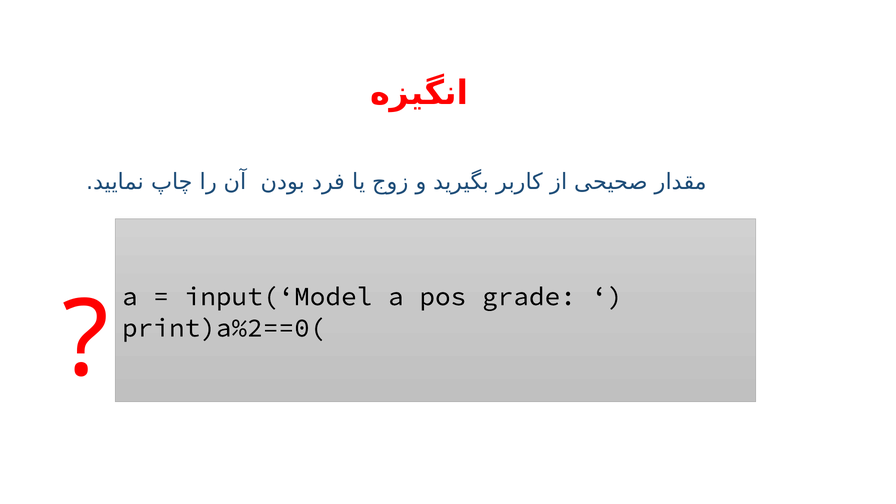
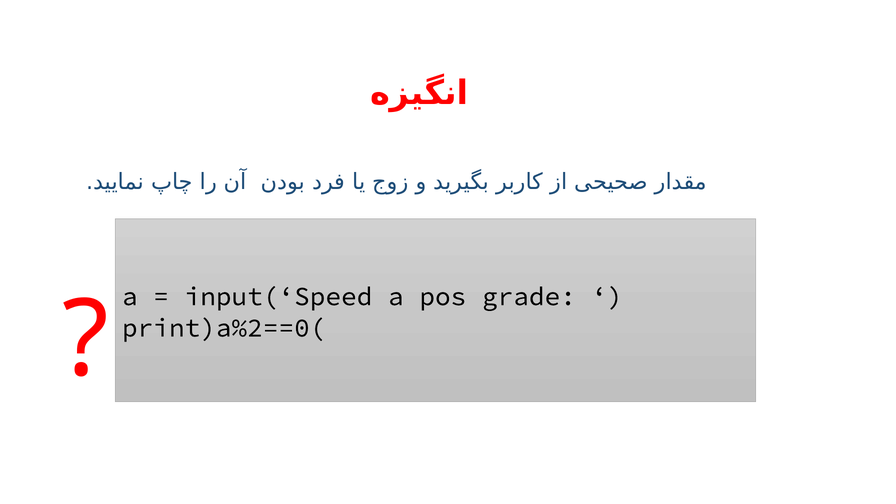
input(‘Model: input(‘Model -> input(‘Speed (278, 296)
